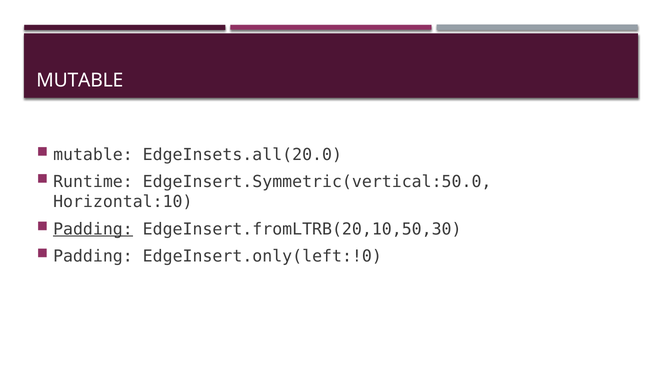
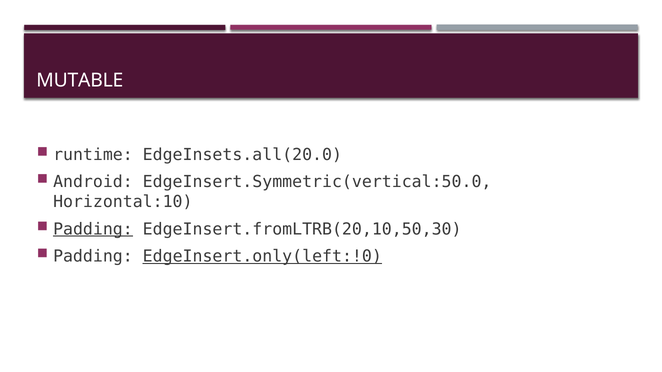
mutable: mutable -> runtime (93, 155)
Runtime: Runtime -> Android (93, 182)
EdgeInsert.only(left:!0 underline: none -> present (262, 257)
